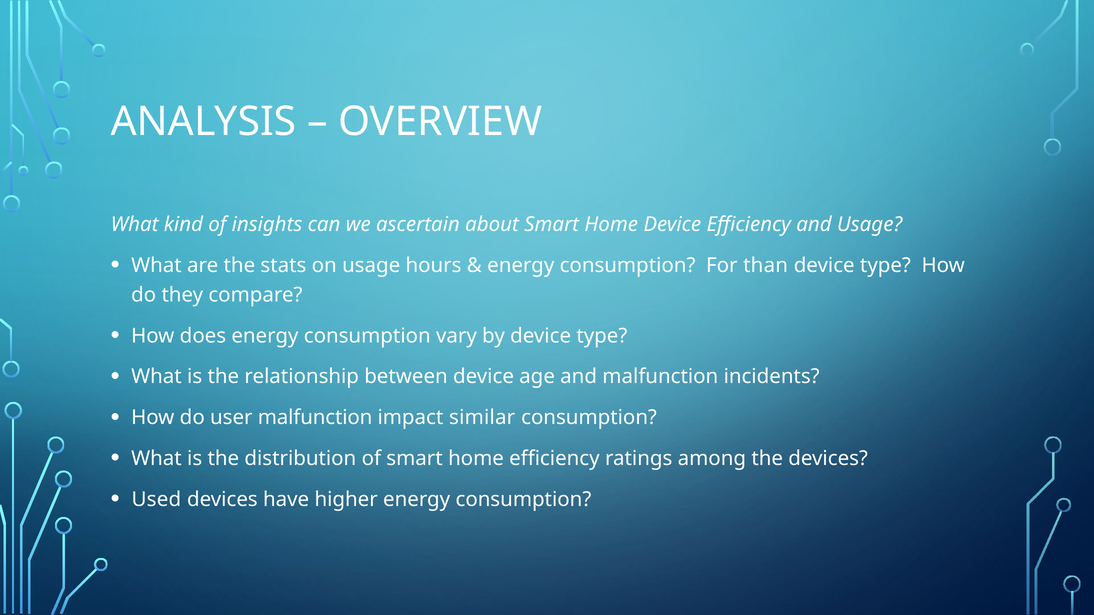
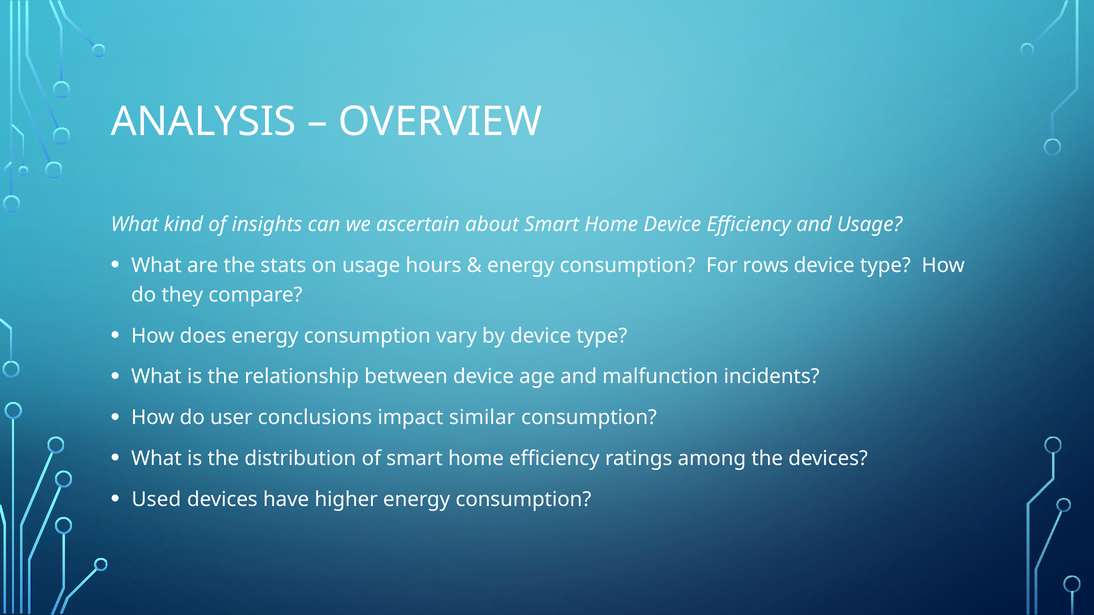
than: than -> rows (766, 266)
user malfunction: malfunction -> conclusions (315, 418)
